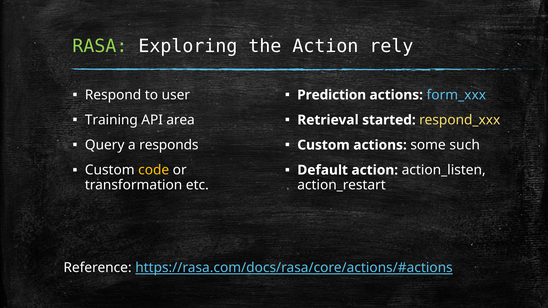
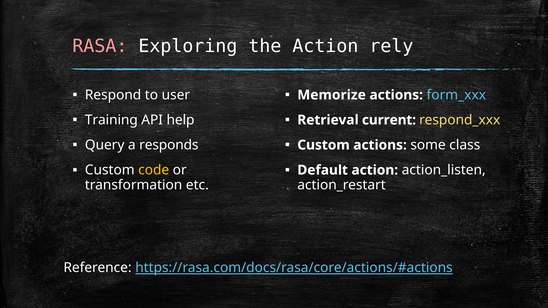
RASA colour: light green -> pink (100, 46)
Prediction: Prediction -> Memorize (332, 95)
area: area -> help (181, 120)
started: started -> current (389, 120)
such: such -> class (465, 145)
